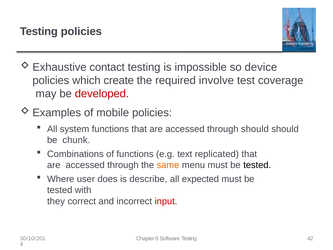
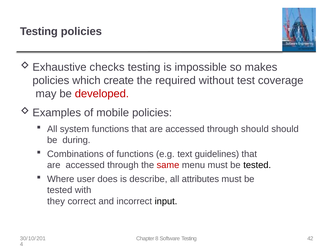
contact: contact -> checks (107, 67)
device: device -> makes (261, 67)
involve: involve -> without (216, 80)
chunk: chunk -> during (76, 140)
replicated: replicated -> guidelines (217, 154)
same colour: orange -> red (168, 165)
expected: expected -> attributes (200, 179)
input colour: red -> black (166, 201)
